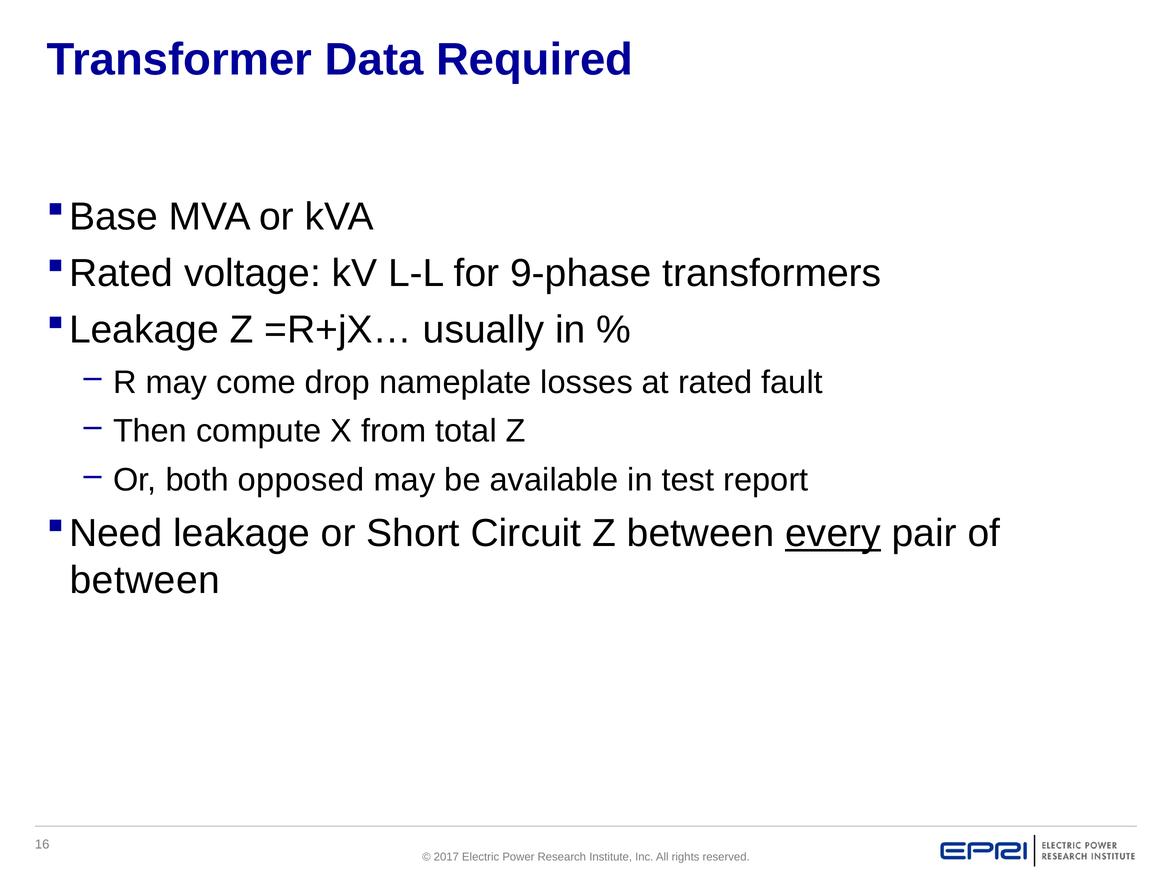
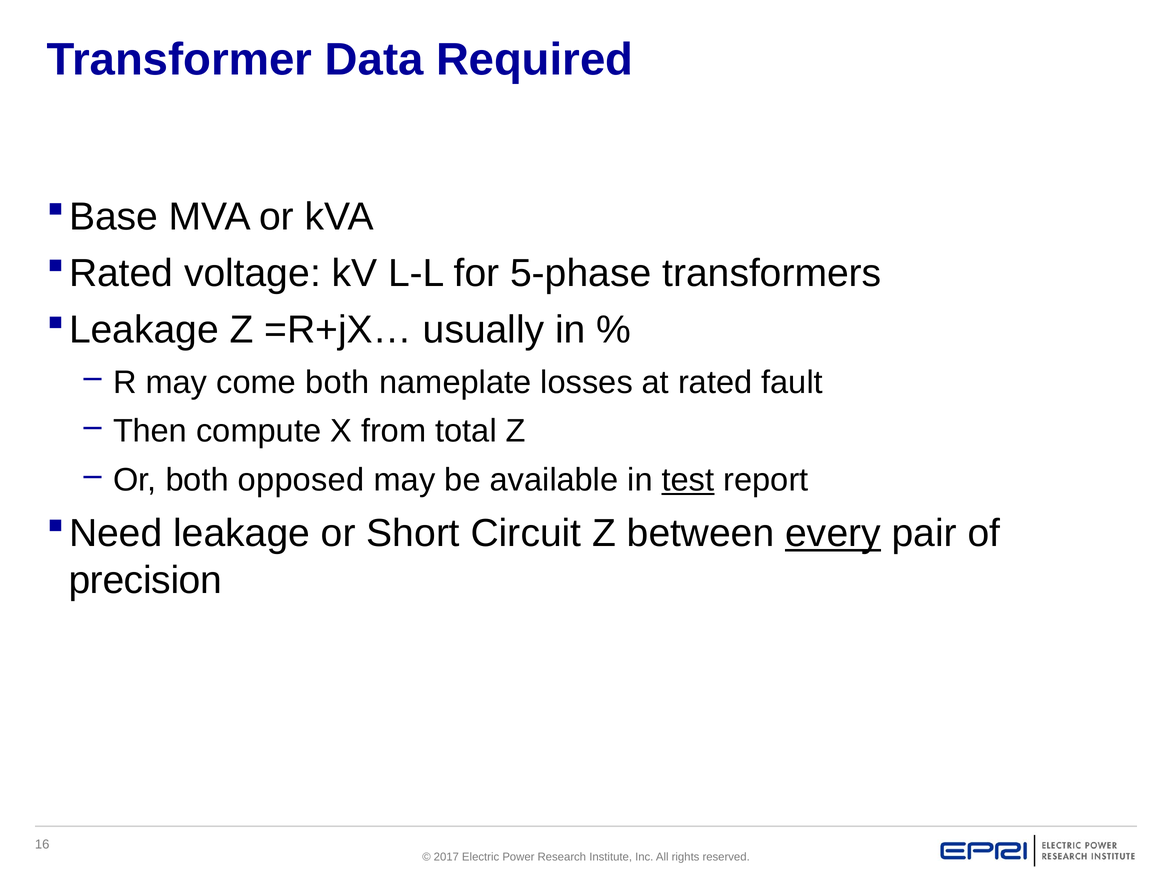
9-phase: 9-phase -> 5-phase (581, 273)
come drop: drop -> both (337, 382)
test underline: none -> present (688, 480)
between: between -> precision (145, 580)
